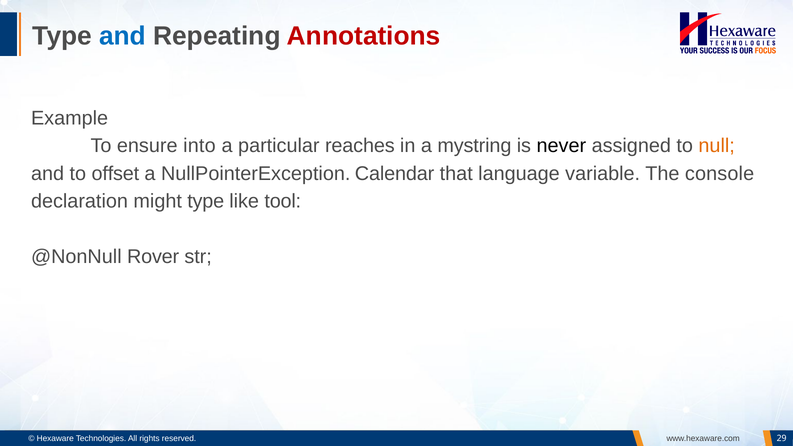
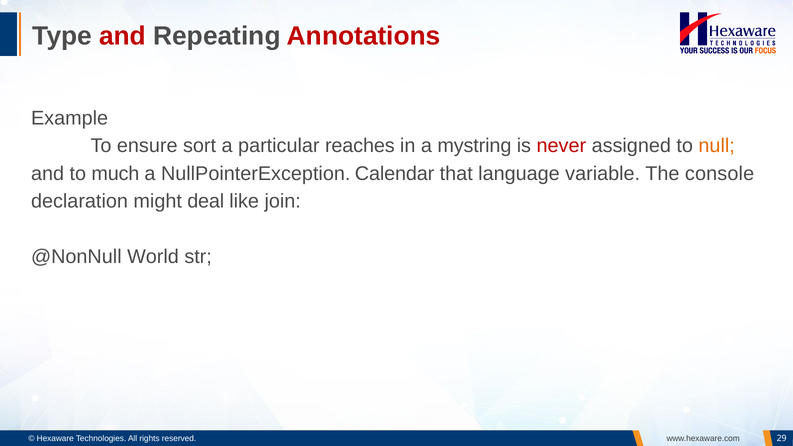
and colour: blue -> red (123, 36)
into: into -> sort (200, 146)
never colour: black -> red (561, 146)
offset: offset -> much (115, 174)
might type: type -> deal (206, 201)
tool: tool -> join (283, 201)
Rover: Rover -> World (153, 257)
